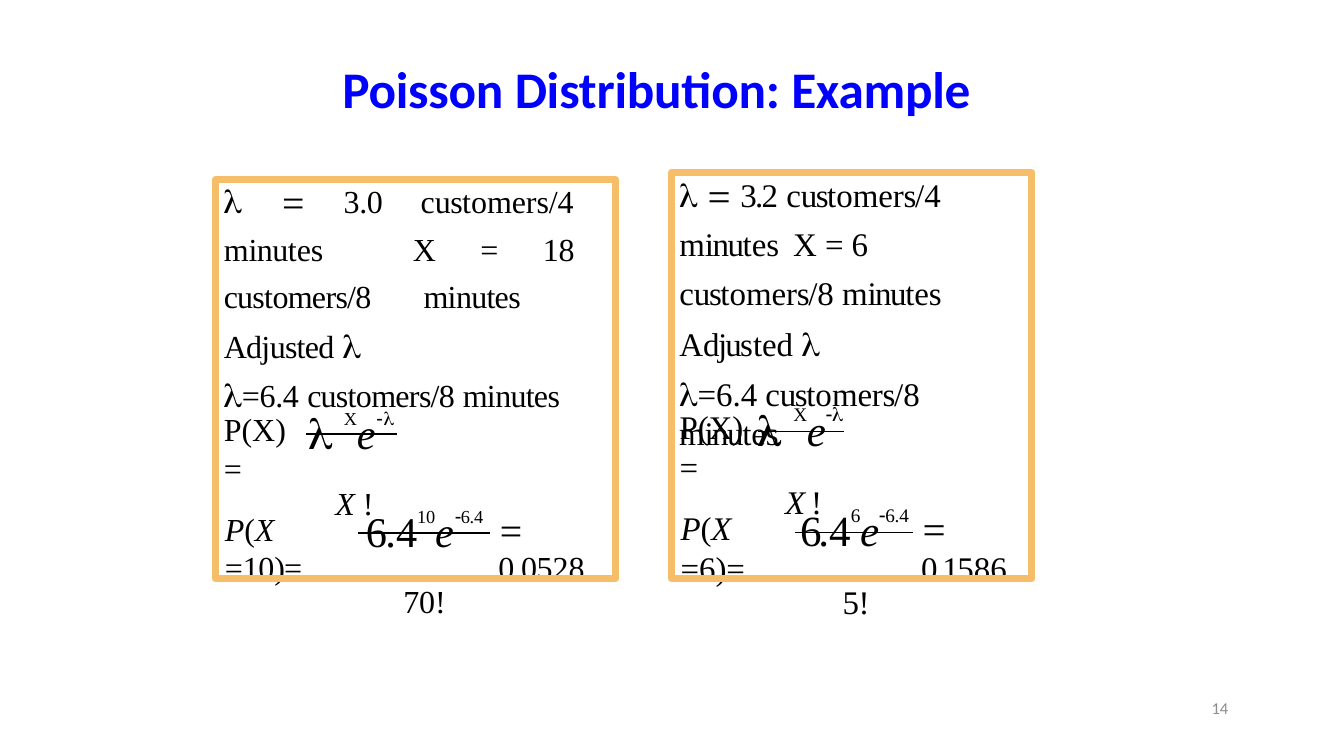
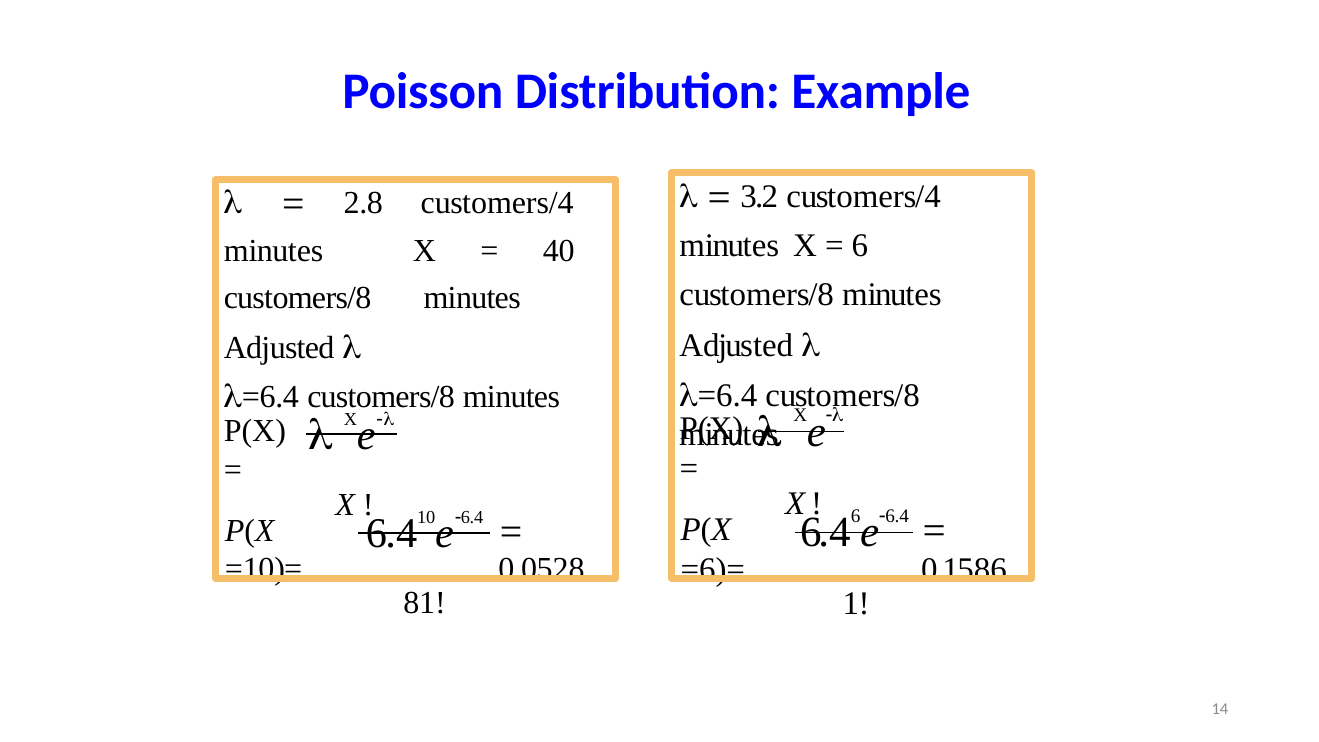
3.0: 3.0 -> 2.8 (363, 203)
18: 18 -> 40 (559, 251)
70: 70 -> 81 (425, 603)
5: 5 -> 1 (856, 604)
